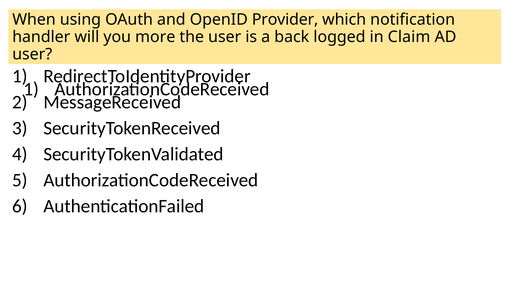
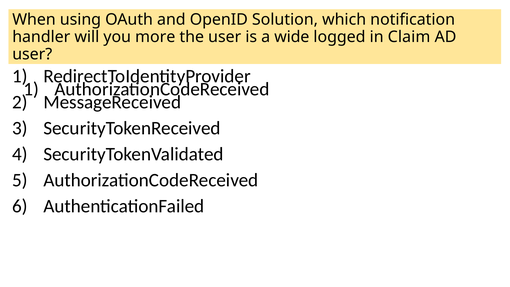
Provider: Provider -> Solution (285, 20)
back: back -> wide (292, 37)
